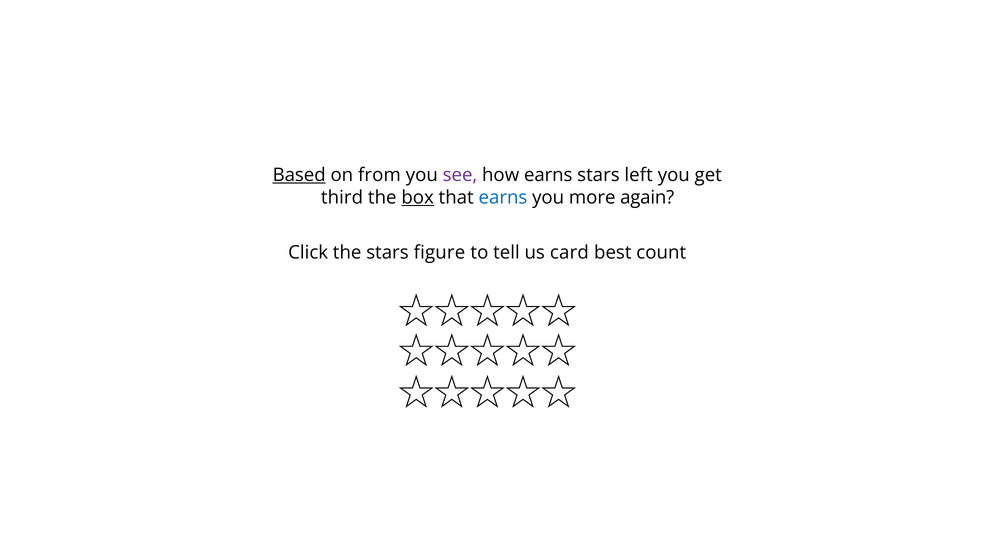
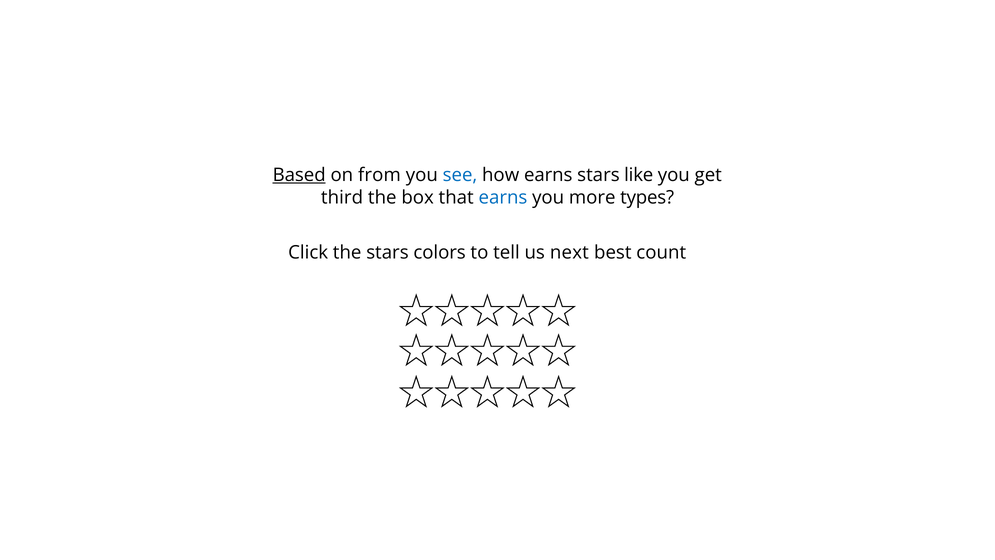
see colour: purple -> blue (460, 175)
left: left -> like (639, 175)
box underline: present -> none (418, 197)
again: again -> types (647, 197)
figure: figure -> colors (440, 253)
card: card -> next (569, 253)
